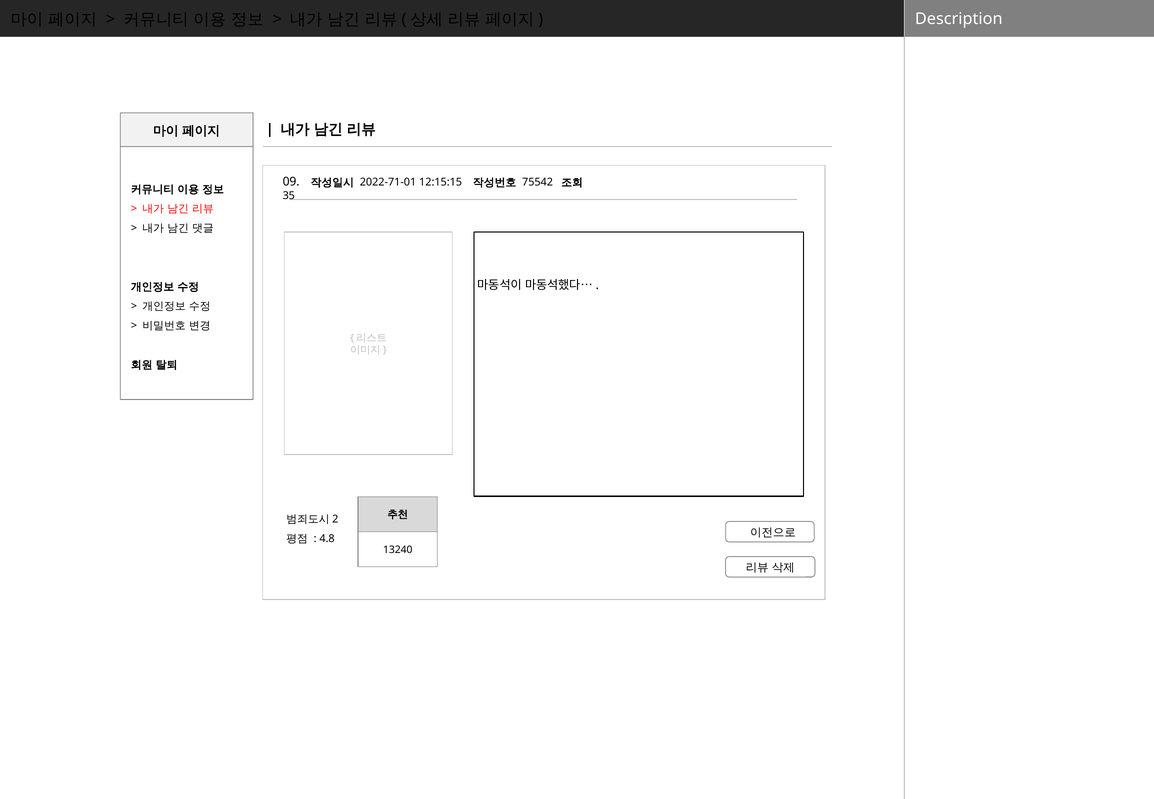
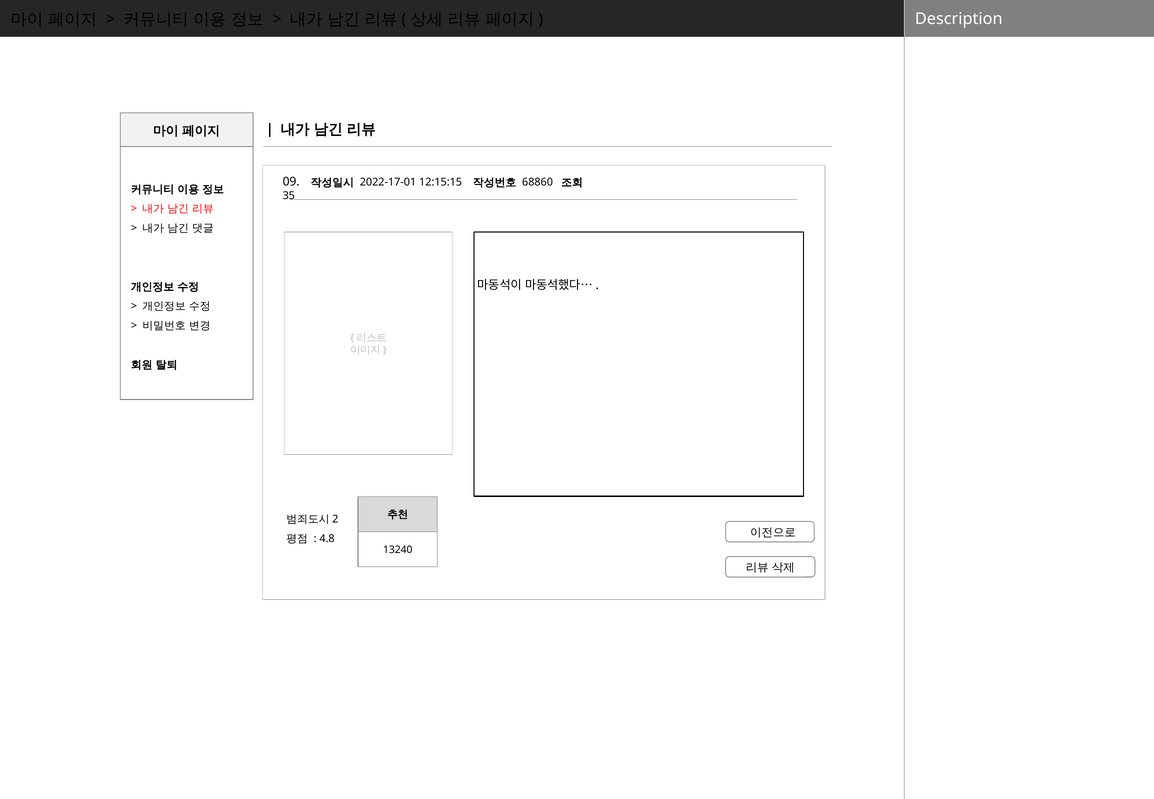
2022-71-01: 2022-71-01 -> 2022-17-01 (388, 182)
75542: 75542 -> 68860 (538, 182)
